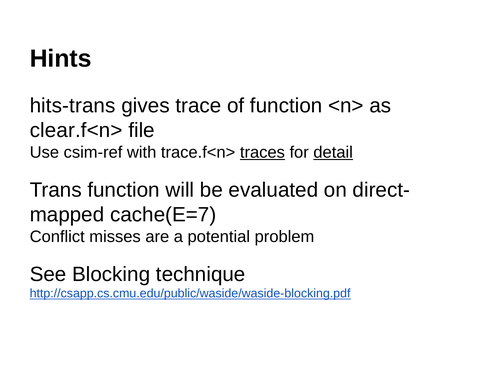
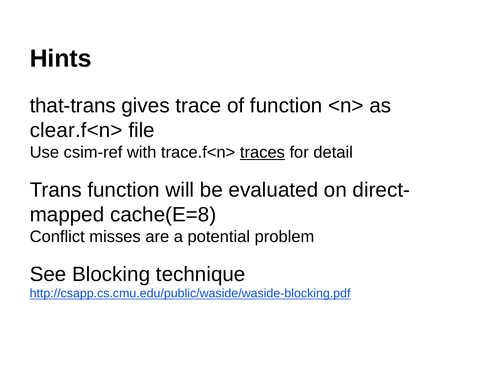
hits-trans: hits-trans -> that-trans (73, 106)
detail underline: present -> none (333, 152)
cache(E=7: cache(E=7 -> cache(E=8 (163, 215)
